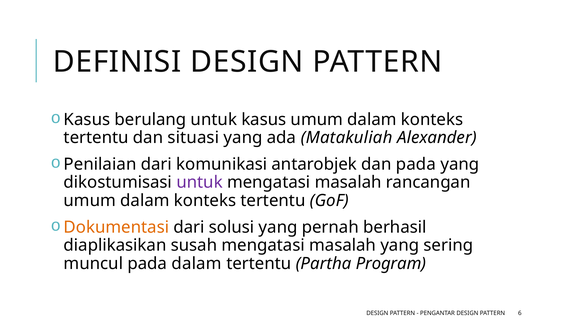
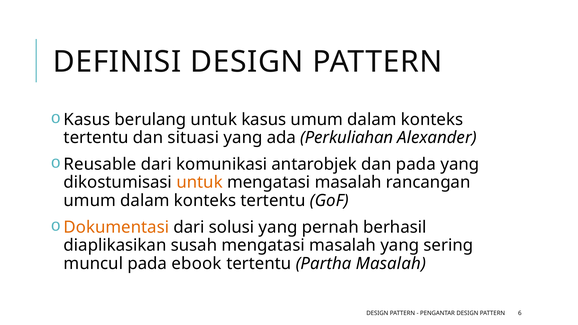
Matakuliah: Matakuliah -> Perkuliahan (347, 138)
Penilaian: Penilaian -> Reusable (100, 164)
untuk colour: purple -> orange (200, 182)
pada dalam: dalam -> ebook (197, 264)
Partha Program: Program -> Masalah (391, 264)
